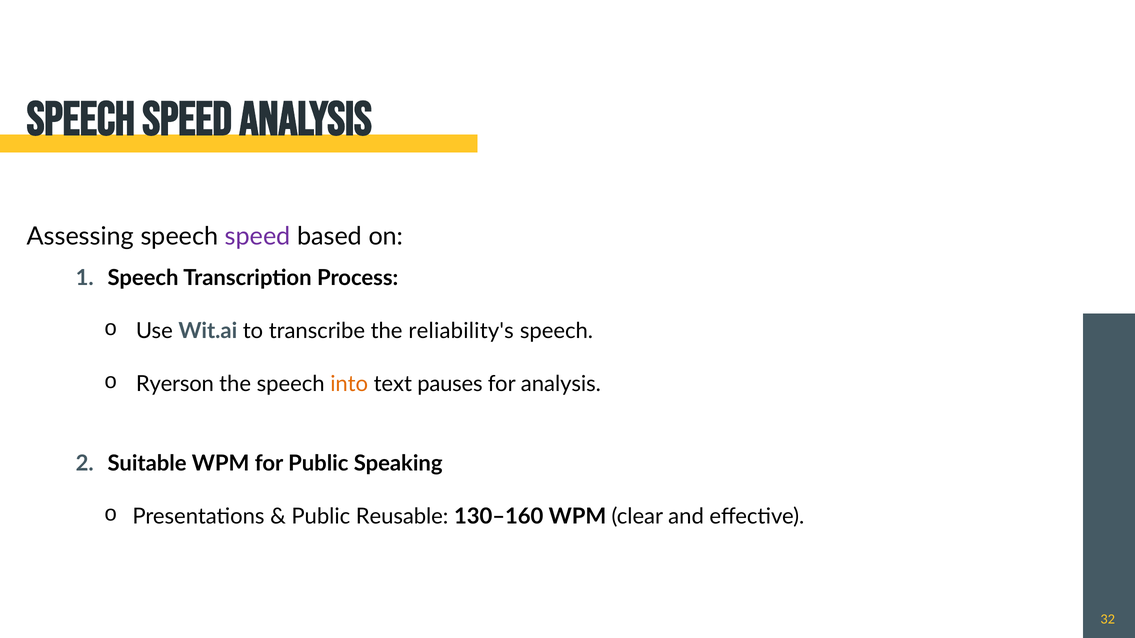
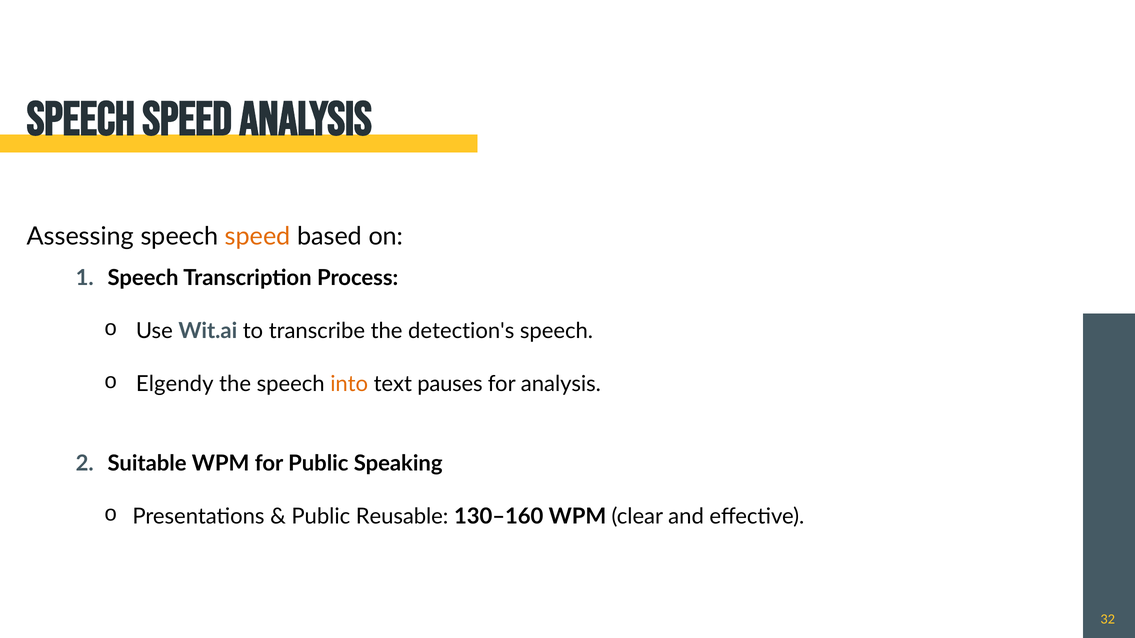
speed colour: purple -> orange (258, 236)
reliability's: reliability's -> detection's (461, 331)
Ryerson: Ryerson -> Elgendy (175, 384)
